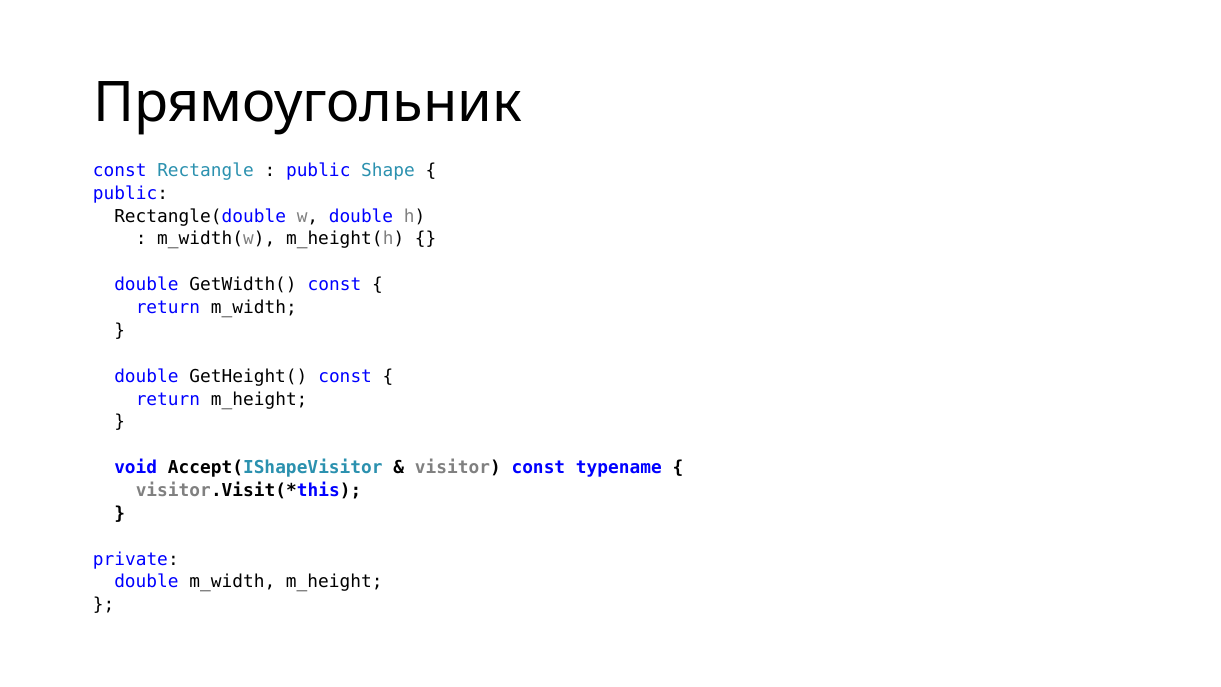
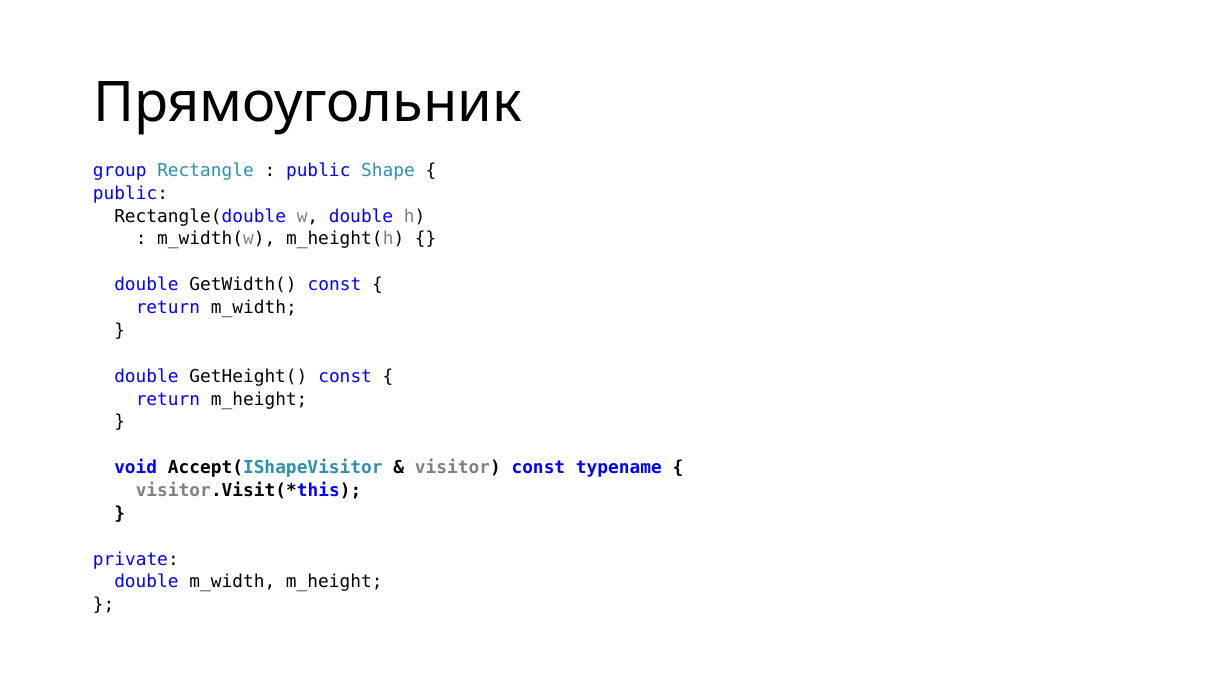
const: const -> group (120, 170)
